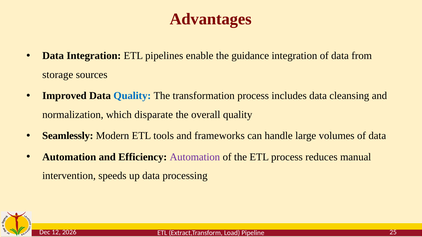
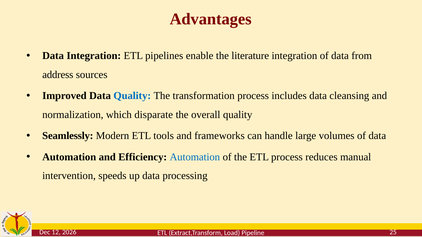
guidance: guidance -> literature (250, 56)
storage: storage -> address (58, 75)
Automation colour: purple -> blue (195, 157)
